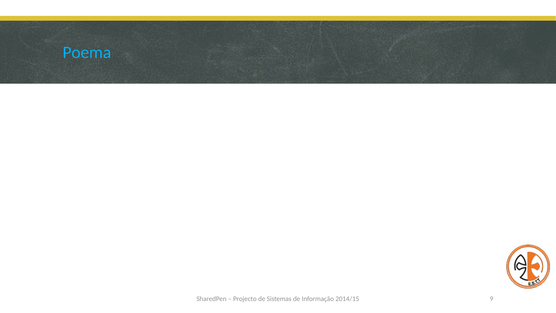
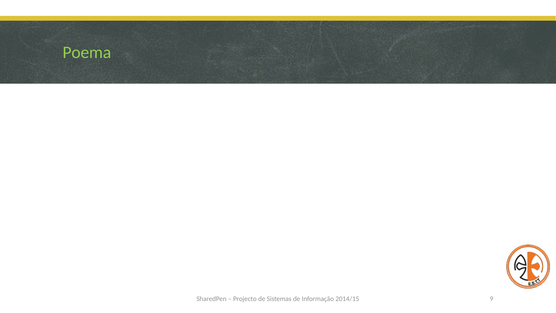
Poema colour: light blue -> light green (87, 53)
